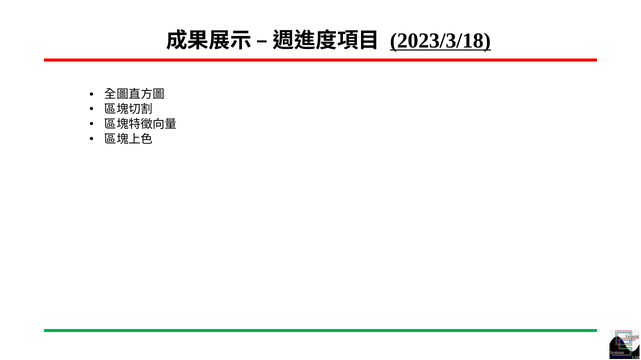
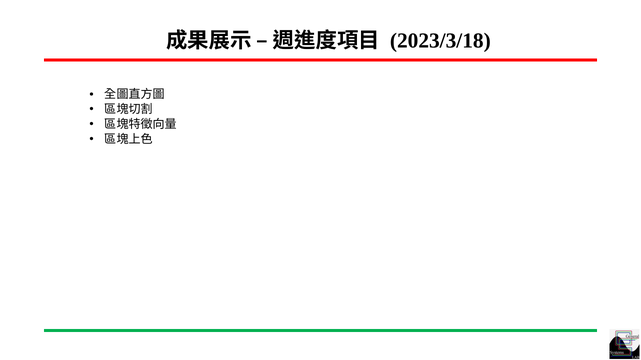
2023/3/18 underline: present -> none (440, 41)
